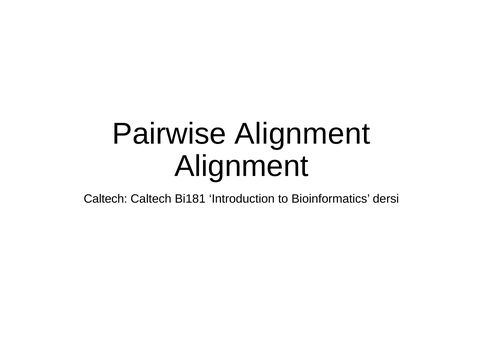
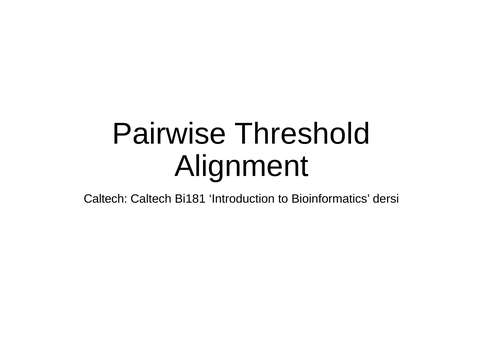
Pairwise Alignment: Alignment -> Threshold (302, 134)
